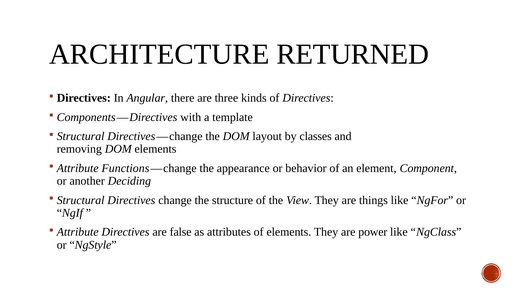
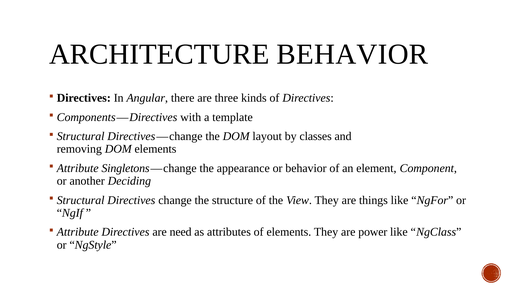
ARCHITECTURE RETURNED: RETURNED -> BEHAVIOR (352, 54)
Functions: Functions -> Singletons (126, 168)
false: false -> need (181, 232)
